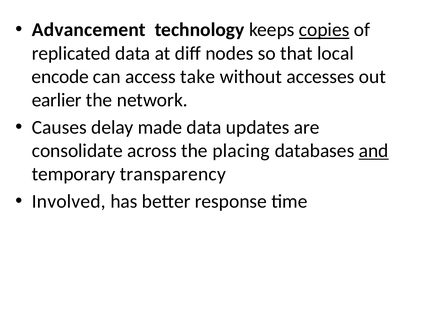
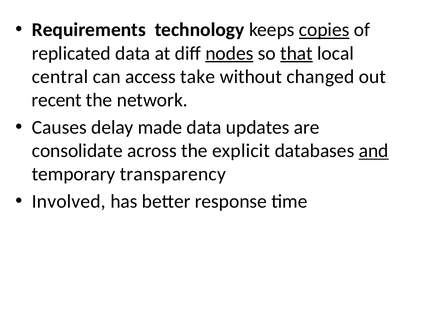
Advancement: Advancement -> Requirements (89, 30)
nodes underline: none -> present (229, 53)
that underline: none -> present (297, 53)
encode: encode -> central (60, 77)
accesses: accesses -> changed (320, 77)
earlier: earlier -> recent (57, 100)
placing: placing -> explicit (241, 151)
